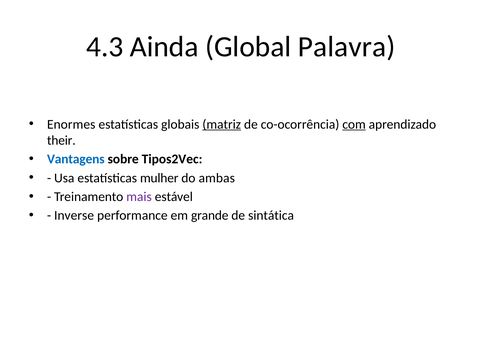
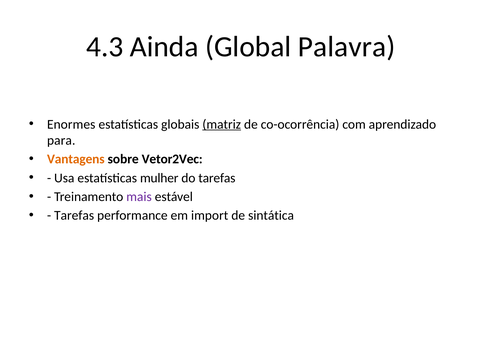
com underline: present -> none (354, 124)
their: their -> para (61, 140)
Vantagens colour: blue -> orange (76, 159)
Tipos2Vec: Tipos2Vec -> Vetor2Vec (172, 159)
do ambas: ambas -> tarefas (217, 178)
Inverse: Inverse -> Tarefas (74, 215)
grande: grande -> import (210, 215)
